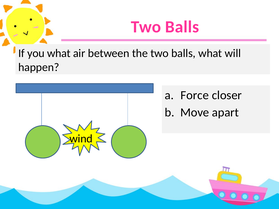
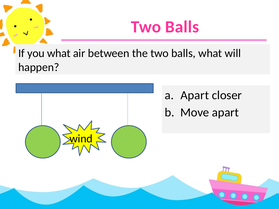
Force: Force -> Apart (195, 95)
